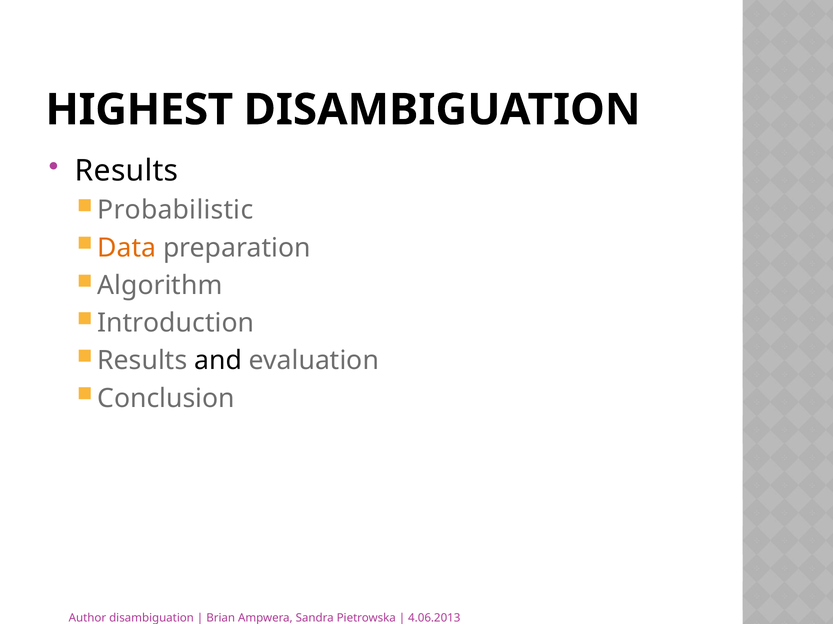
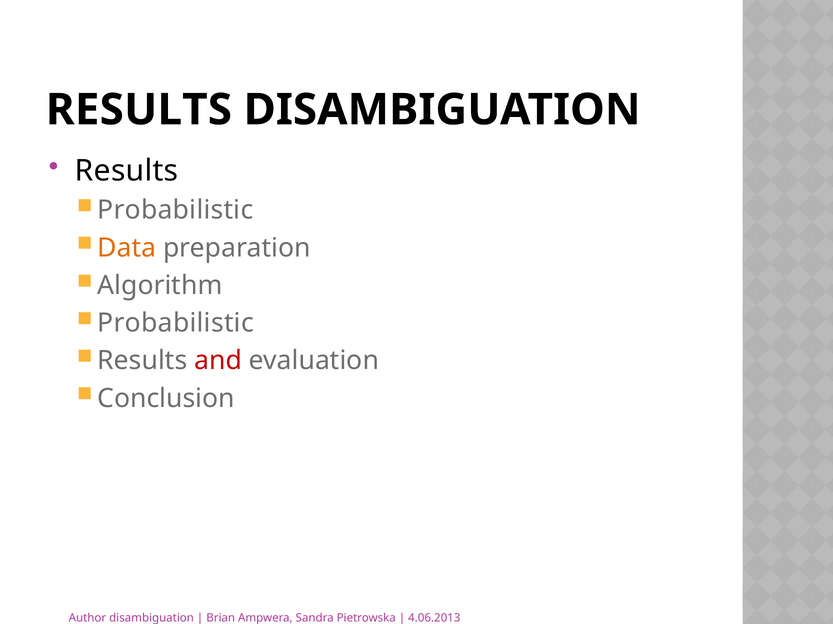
HIGHEST: HIGHEST -> RESULTS (139, 110)
Introduction: Introduction -> Probabilistic (176, 323)
and colour: black -> red (218, 361)
